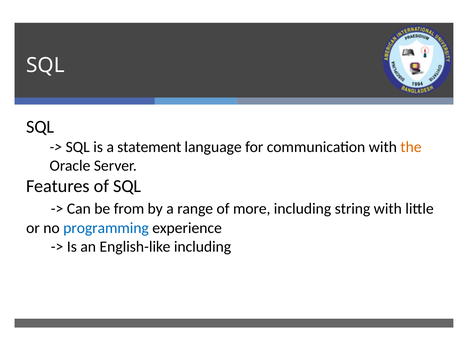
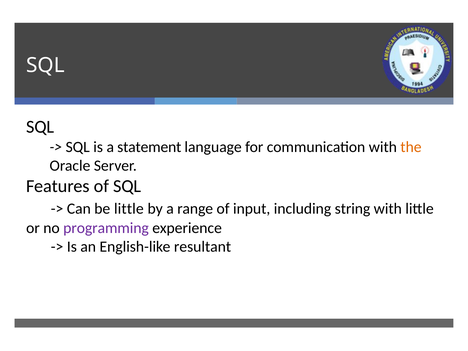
be from: from -> little (129, 209)
more: more -> input (252, 209)
programming colour: blue -> purple (106, 228)
English-like including: including -> resultant (203, 247)
